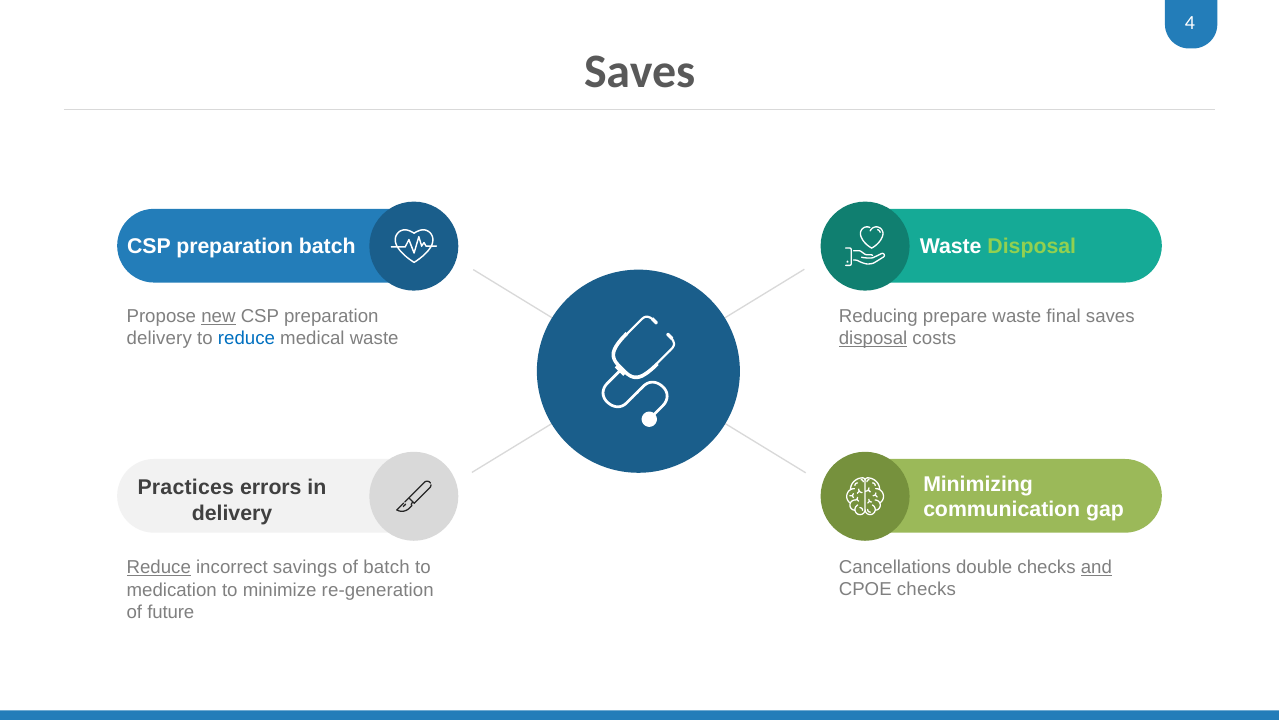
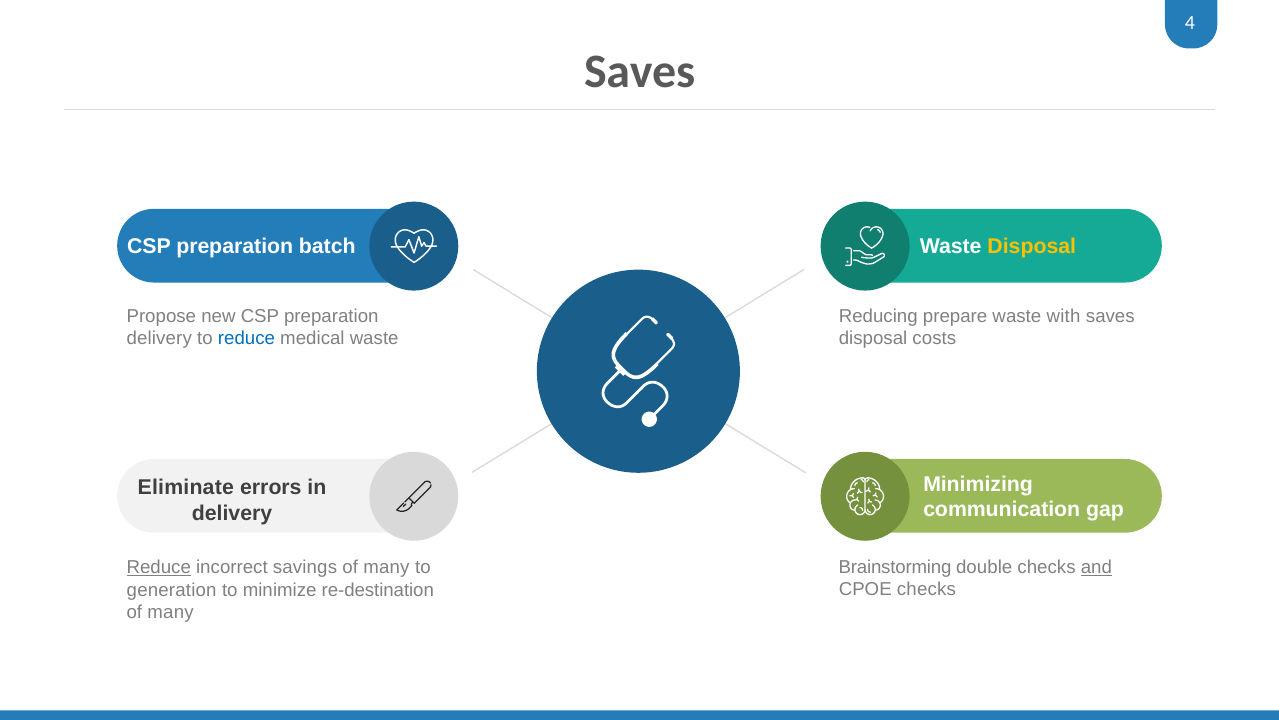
Disposal colour: light green -> yellow (1032, 246)
new underline: present -> none (218, 316)
final: final -> with (1064, 316)
disposal underline: present -> none (873, 339)
Practices: Practices -> Eliminate (186, 488)
Cancellations: Cancellations -> Brainstorming (895, 567)
batch: batch -> many (386, 567)
medication: medication -> generation (172, 590)
re-generation: re-generation -> re-destination (378, 590)
future: future -> many (171, 612)
